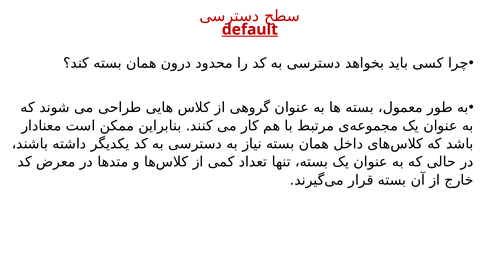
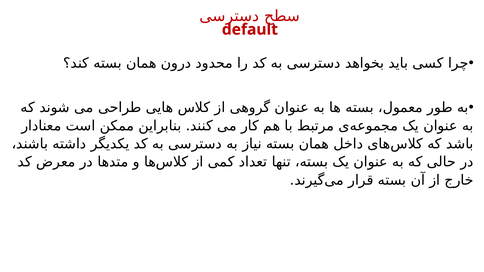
default underline: present -> none (250, 30)
